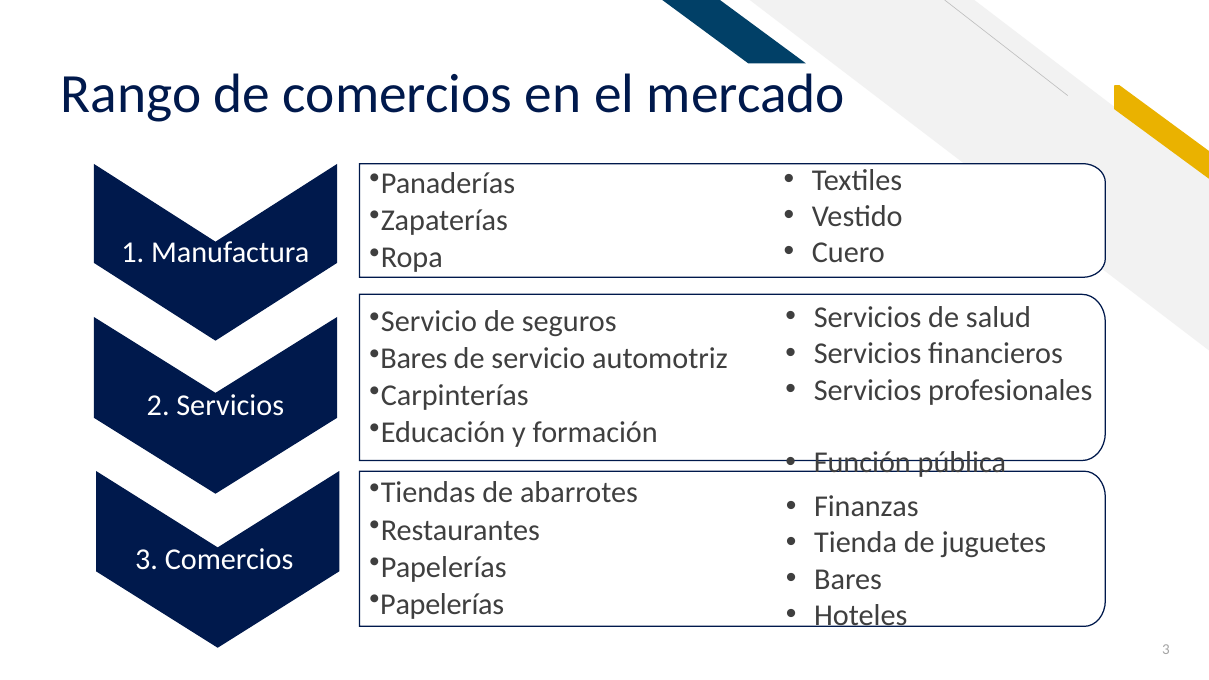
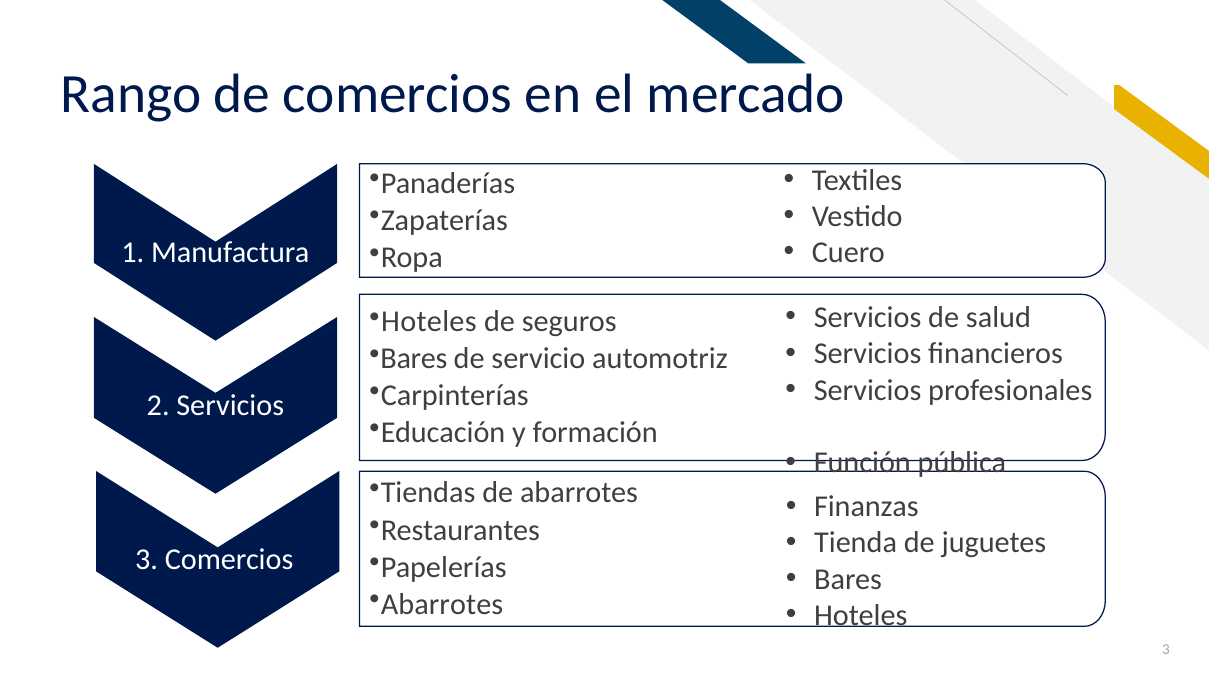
Servicio: Servicio -> Hoteles (429, 322)
Papelerías: Papelerías -> Abarrotes (442, 604)
